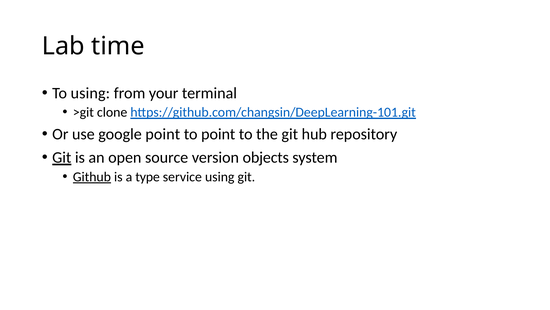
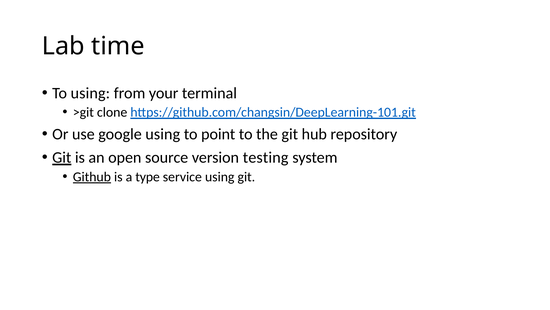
google point: point -> using (163, 134)
objects: objects -> testing (266, 157)
